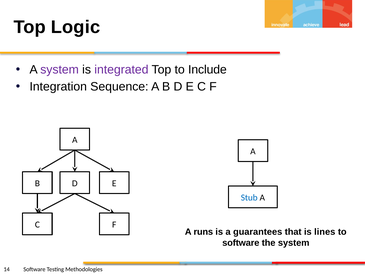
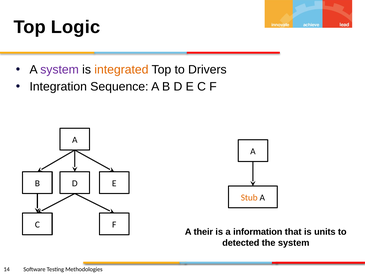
integrated colour: purple -> orange (121, 70)
Include: Include -> Drivers (207, 70)
Stub colour: blue -> orange (249, 197)
runs: runs -> their (203, 232)
guarantees: guarantees -> information (258, 232)
lines: lines -> units (325, 232)
software: software -> detected (241, 243)
